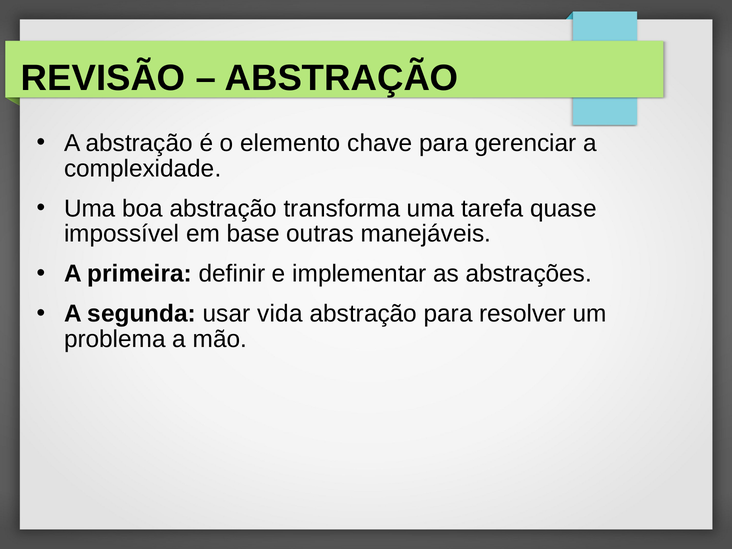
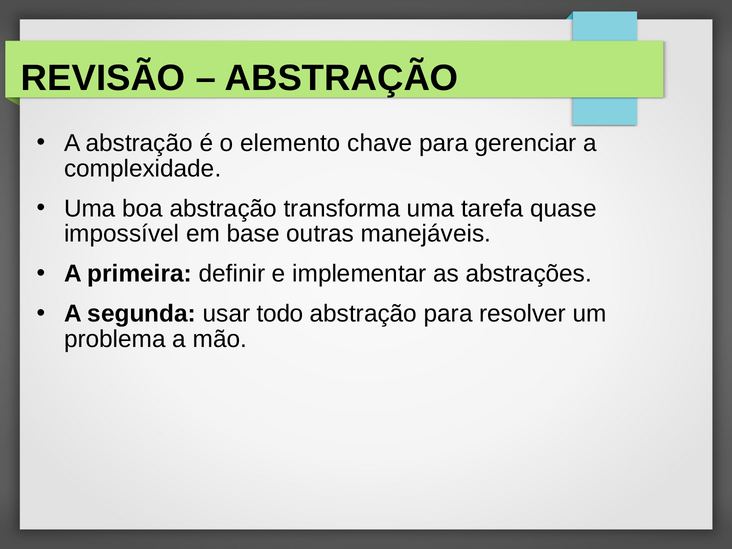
vida: vida -> todo (280, 314)
